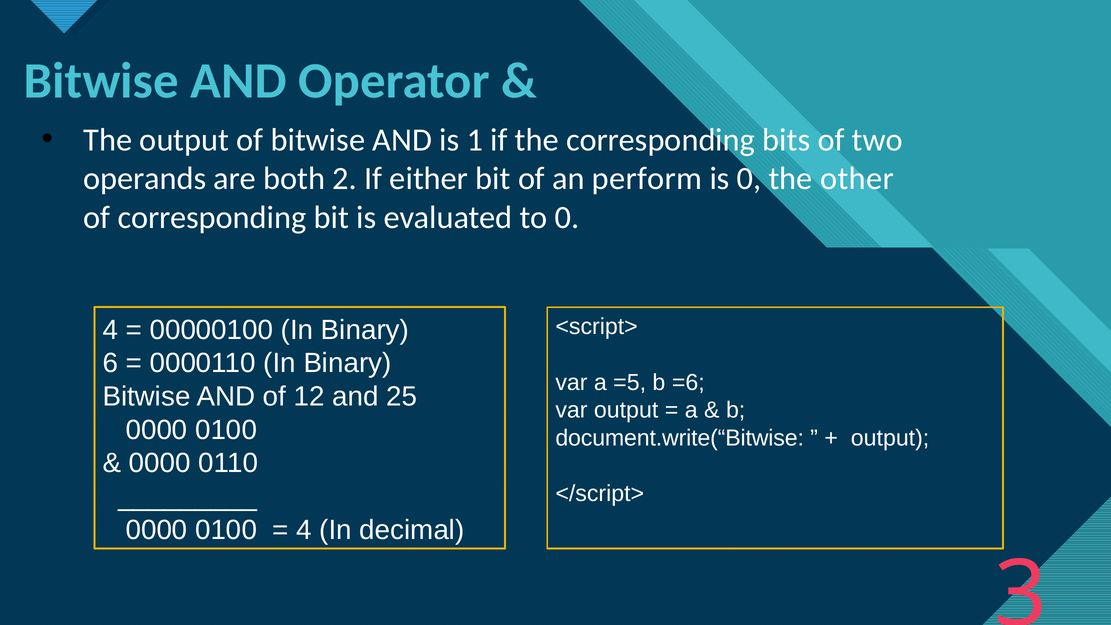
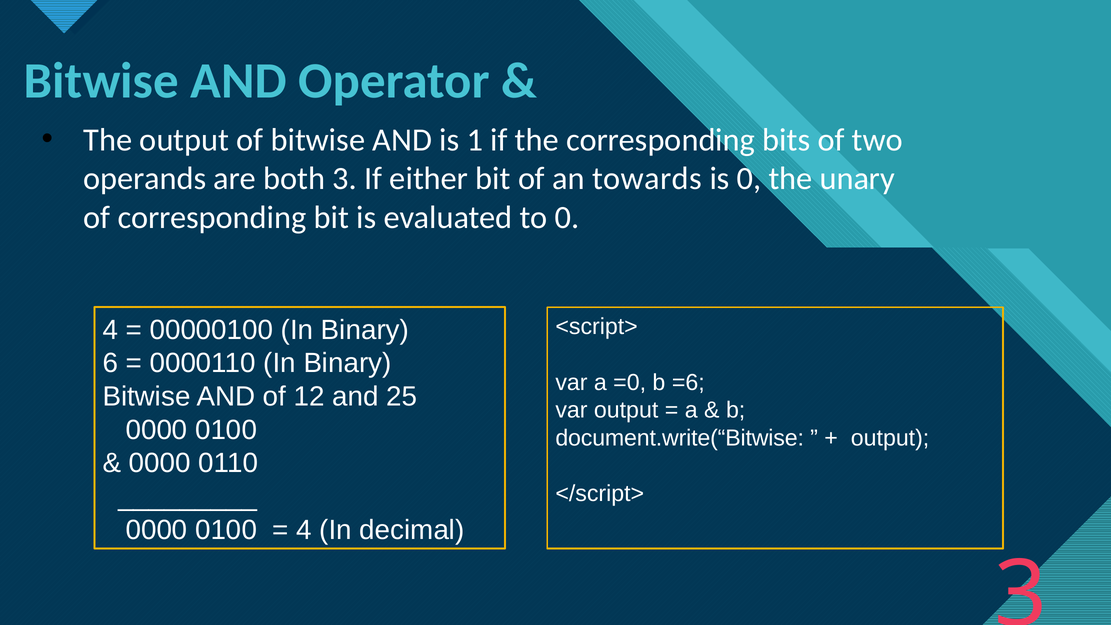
both 2: 2 -> 3 (345, 179)
perform: perform -> towards (647, 179)
other: other -> unary (857, 179)
=5: =5 -> =0 (630, 382)
